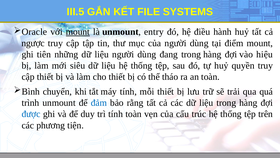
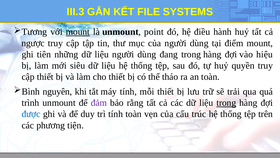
III.5: III.5 -> III.3 (76, 12)
Oracle: Oracle -> Tương (34, 32)
entry: entry -> point (154, 32)
chuyển: chuyển -> nguyên (57, 91)
đảm colour: blue -> purple (99, 103)
trong underline: none -> present (226, 103)
